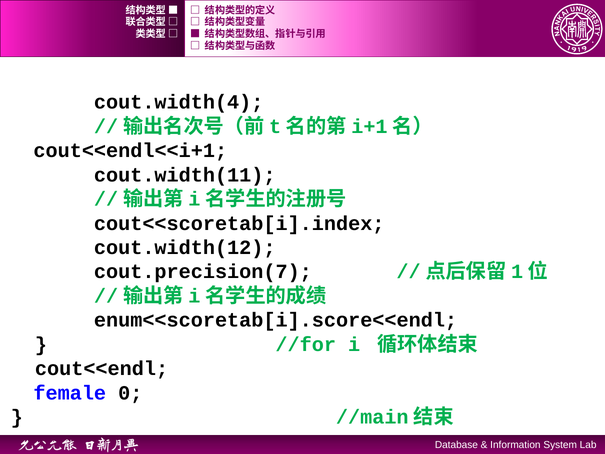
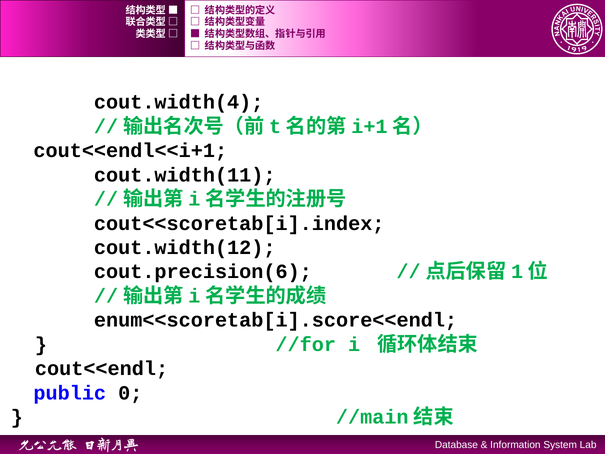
cout.precision(7: cout.precision(7 -> cout.precision(6 (203, 272)
female: female -> public (70, 393)
